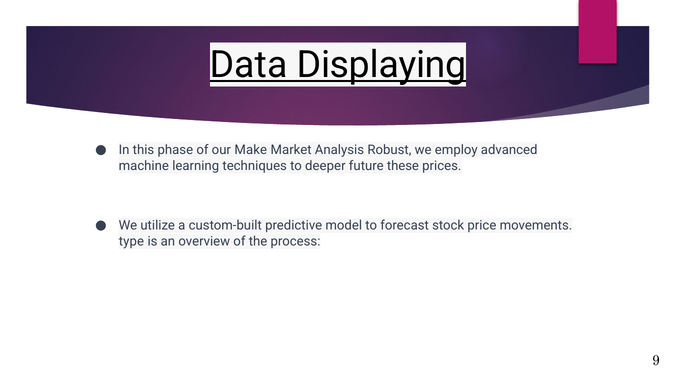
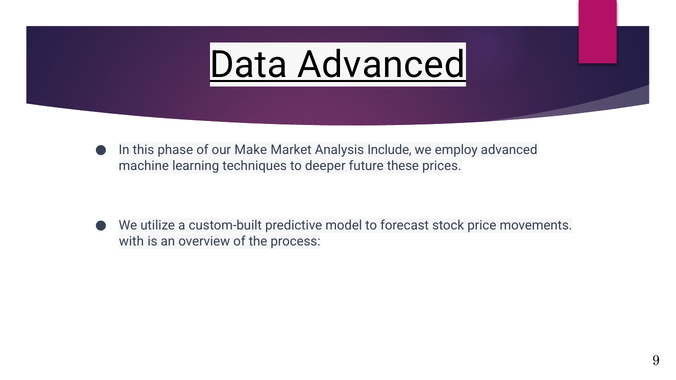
Data Displaying: Displaying -> Advanced (381, 65)
Robust: Robust -> Include (389, 150)
type: type -> with (131, 242)
